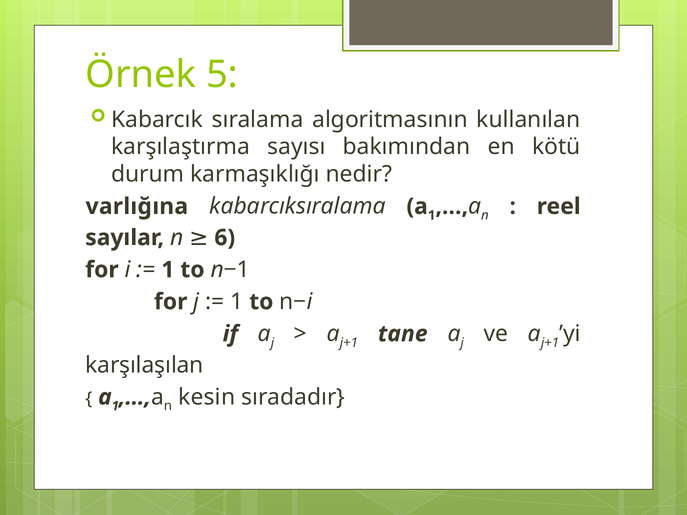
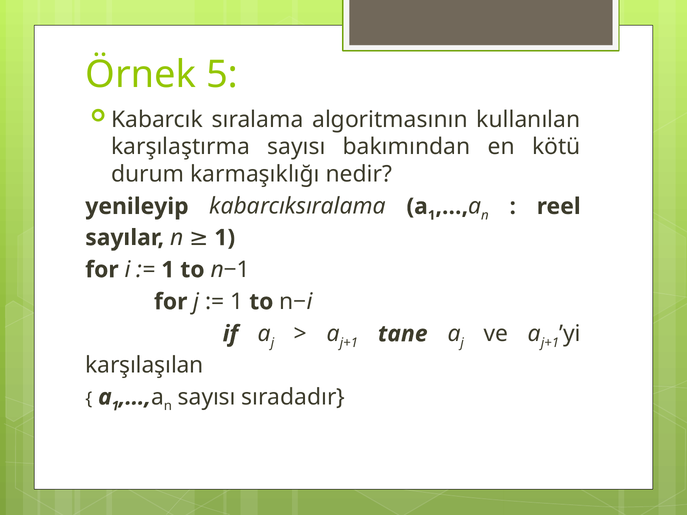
varlığına: varlığına -> yenileyip (137, 207)
6: 6 -> 1 (225, 238)
n kesin: kesin -> sayısı (207, 397)
